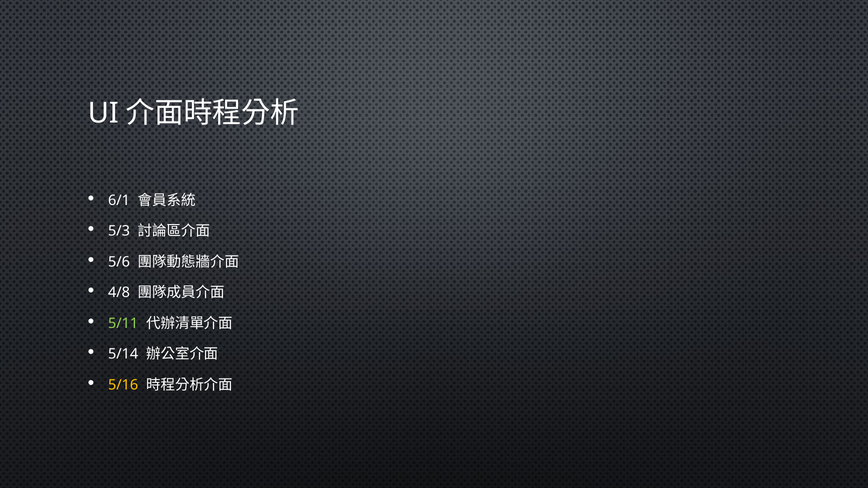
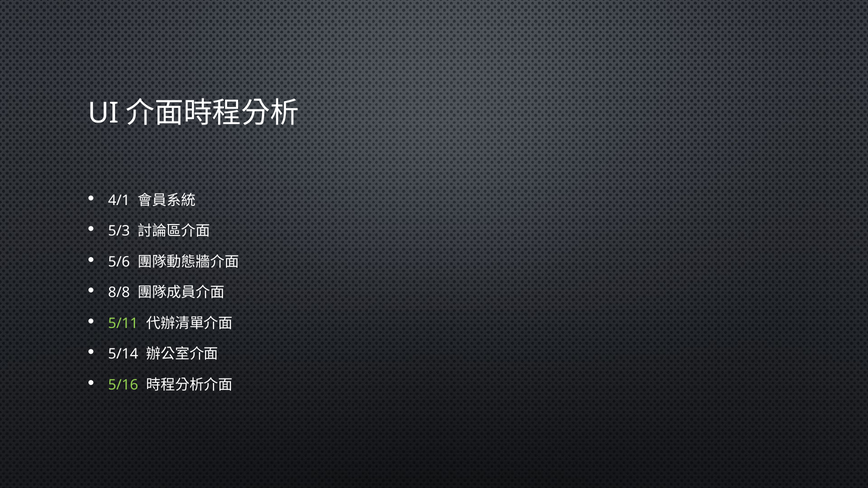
6/1: 6/1 -> 4/1 (119, 200)
4/8: 4/8 -> 8/8 (119, 293)
5/16 colour: yellow -> light green (123, 385)
